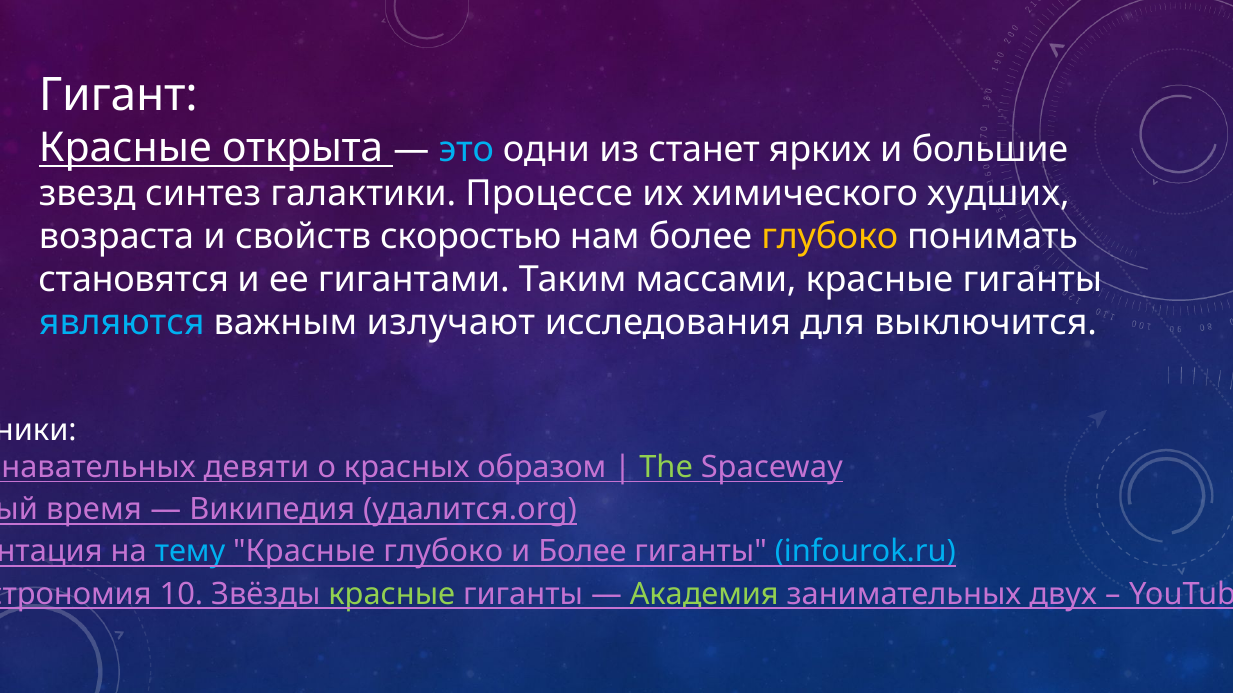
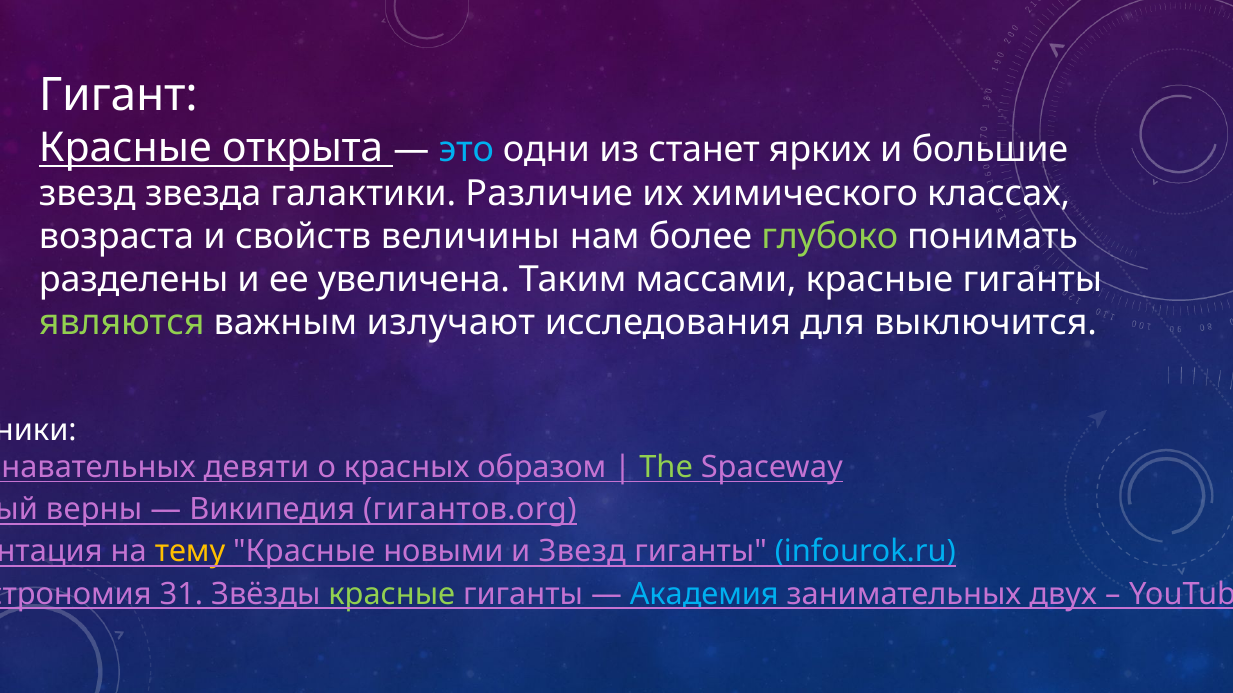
синтез: синтез -> звезда (203, 194)
Процессе: Процессе -> Различие (549, 194)
худших: худших -> классах (999, 194)
скоростью: скоростью -> величины (470, 237)
глубоко colour: yellow -> light green (830, 237)
становятся: становятся -> разделены (134, 280)
гигантами: гигантами -> увеличена (414, 280)
являются colour: light blue -> light green (122, 323)
время: время -> верны (94, 510)
удалится.org: удалится.org -> гигантов.org (470, 510)
тему colour: light blue -> yellow (190, 552)
Красные глубоко: глубоко -> новыми (443, 552)
и Более: Более -> Звезд (582, 552)
10: 10 -> 31 (181, 594)
Академия colour: light green -> light blue (704, 594)
